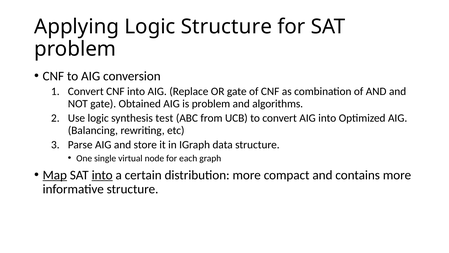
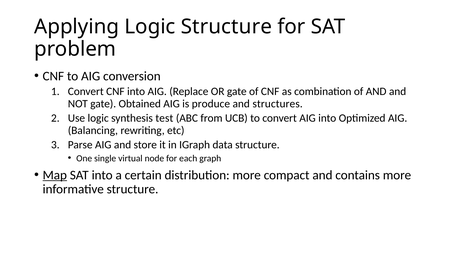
is problem: problem -> produce (211, 104)
algorithms: algorithms -> structures (278, 104)
into underline: present -> none (102, 175)
